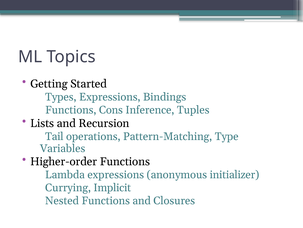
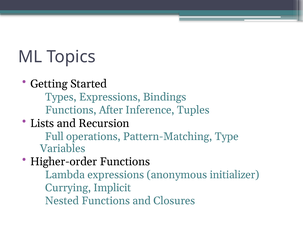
Cons: Cons -> After (111, 110)
Tail: Tail -> Full (54, 136)
